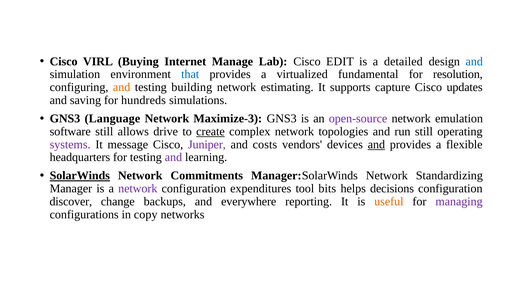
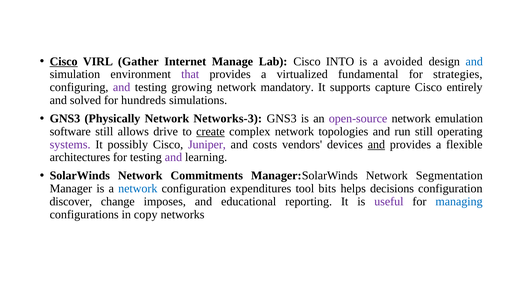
Cisco underline: none -> present (64, 61)
Buying: Buying -> Gather (138, 61)
EDIT: EDIT -> INTO (340, 61)
detailed: detailed -> avoided (403, 61)
that colour: blue -> purple (190, 74)
resolution: resolution -> strategies (458, 74)
and colour: orange -> purple (122, 87)
building: building -> growing (192, 87)
estimating: estimating -> mandatory (287, 87)
updates: updates -> entirely (465, 87)
saving: saving -> solved (85, 100)
Language: Language -> Physically (112, 119)
Maximize-3: Maximize-3 -> Networks-3 (228, 119)
message: message -> possibly (128, 144)
headquarters: headquarters -> architectures (80, 157)
SolarWinds underline: present -> none (80, 176)
Standardizing: Standardizing -> Segmentation (449, 176)
network colour: purple -> blue (138, 189)
backups: backups -> imposes (165, 202)
everywhere: everywhere -> educational (249, 202)
useful colour: orange -> purple (389, 202)
managing colour: purple -> blue (459, 202)
